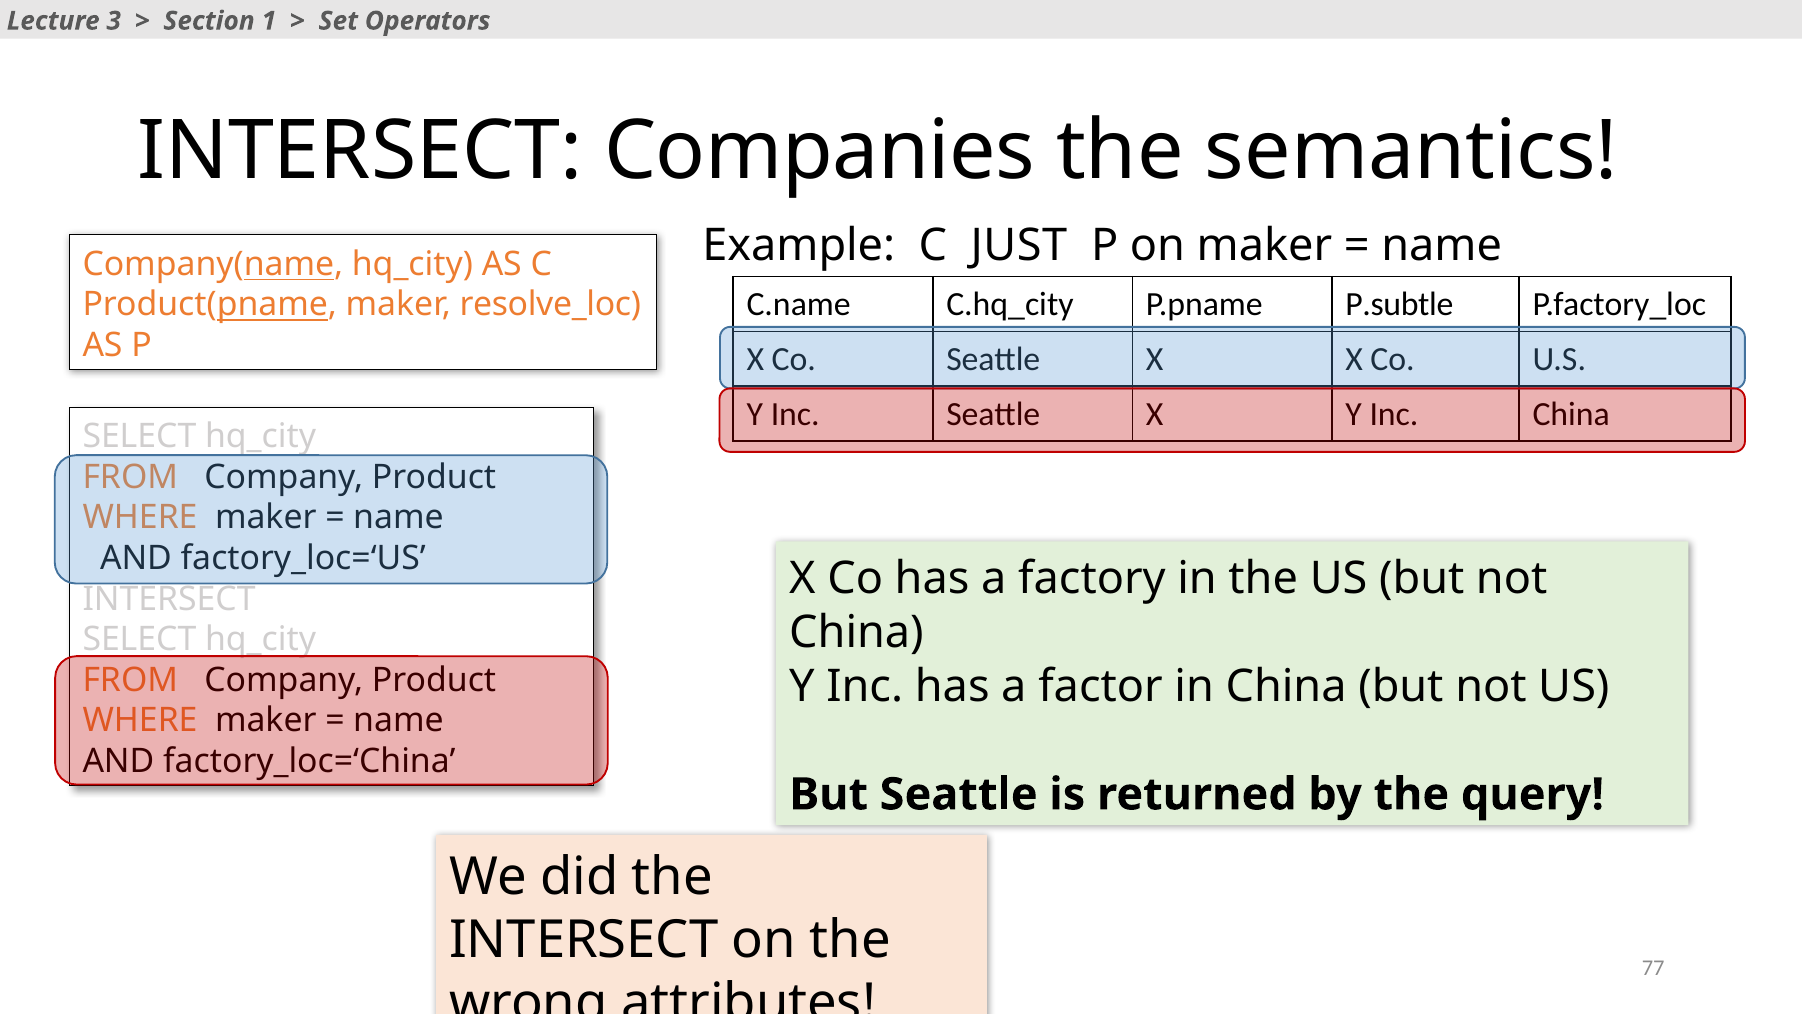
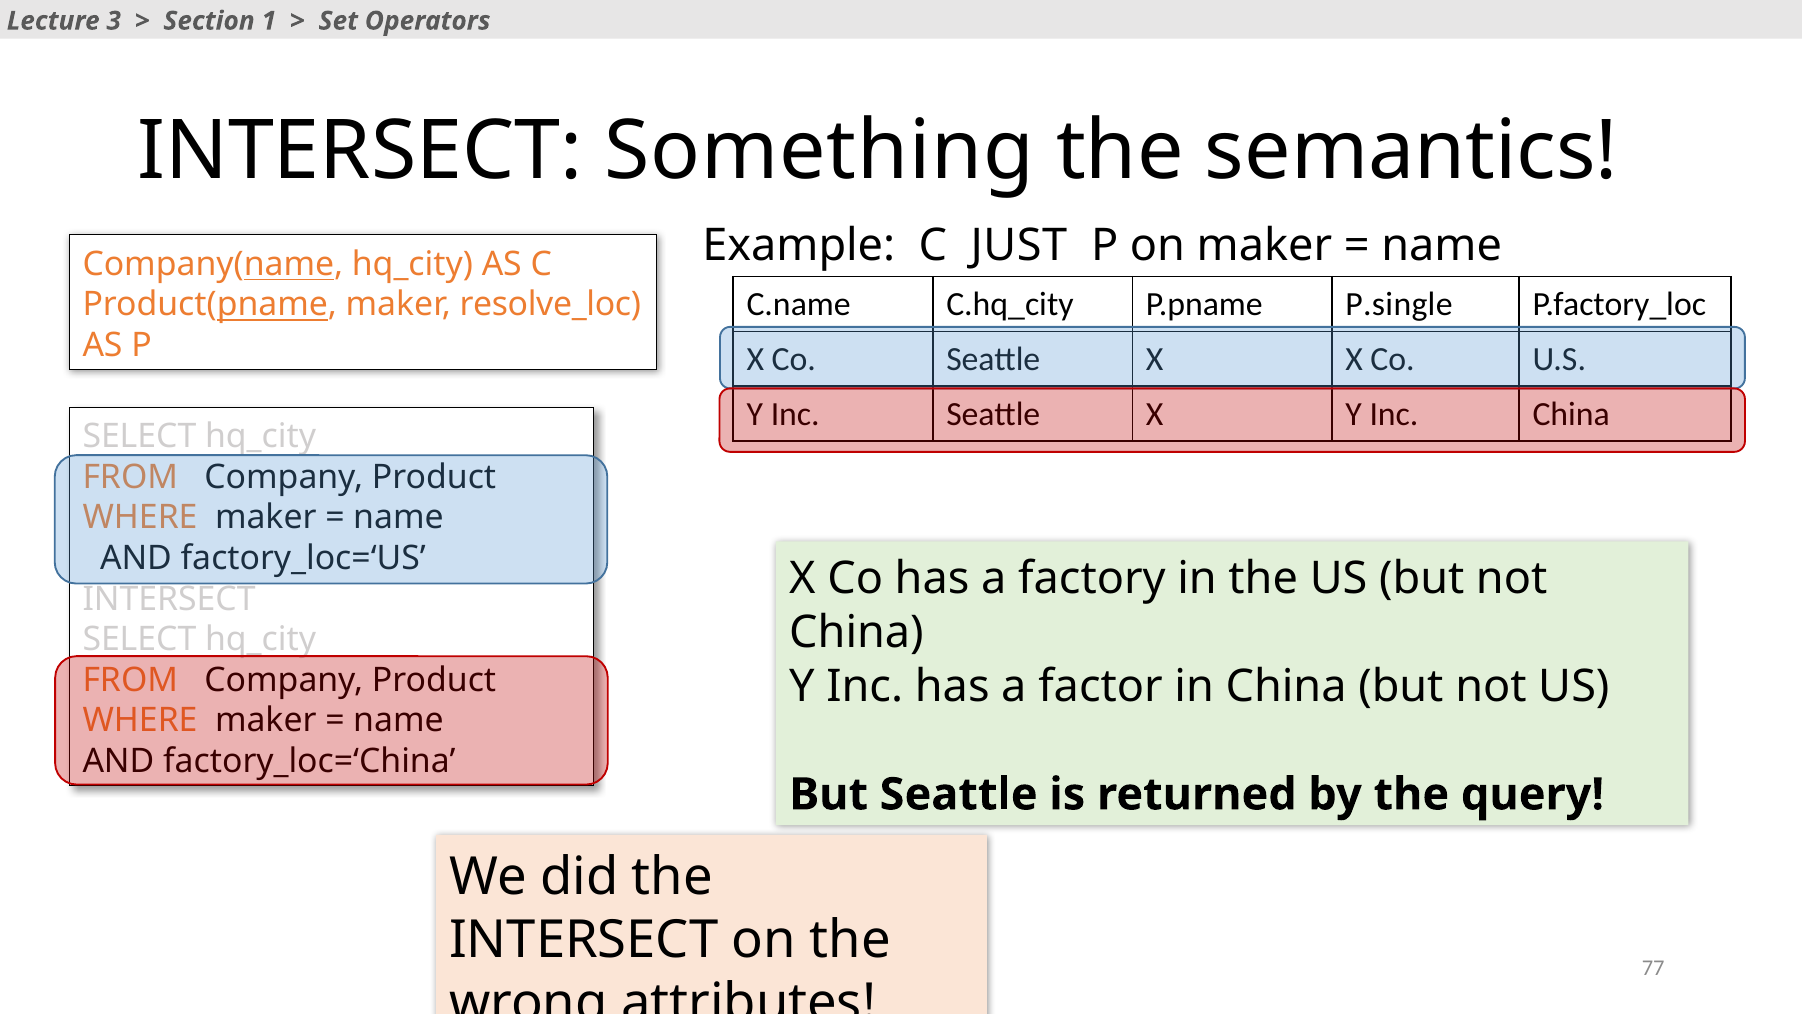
Companies: Companies -> Something (819, 151)
P.subtle: P.subtle -> P.single (1399, 304)
